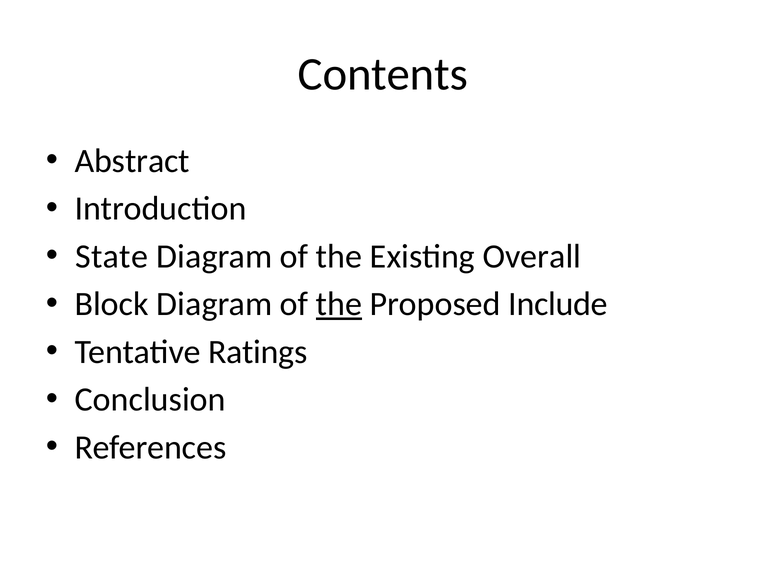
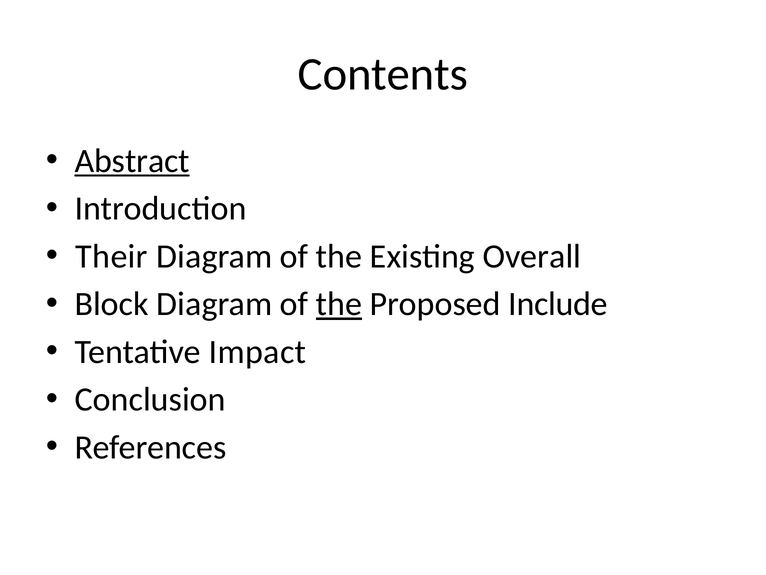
Abstract underline: none -> present (132, 161)
State: State -> Their (112, 256)
Ratings: Ratings -> Impact (258, 352)
